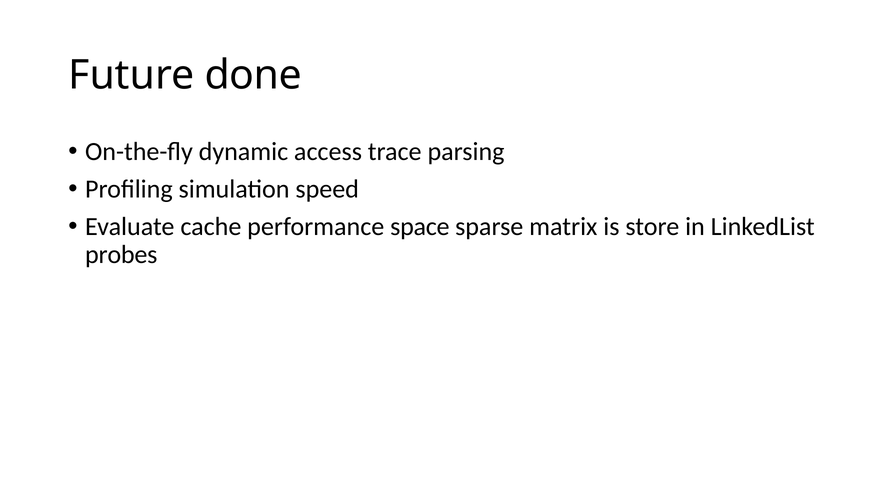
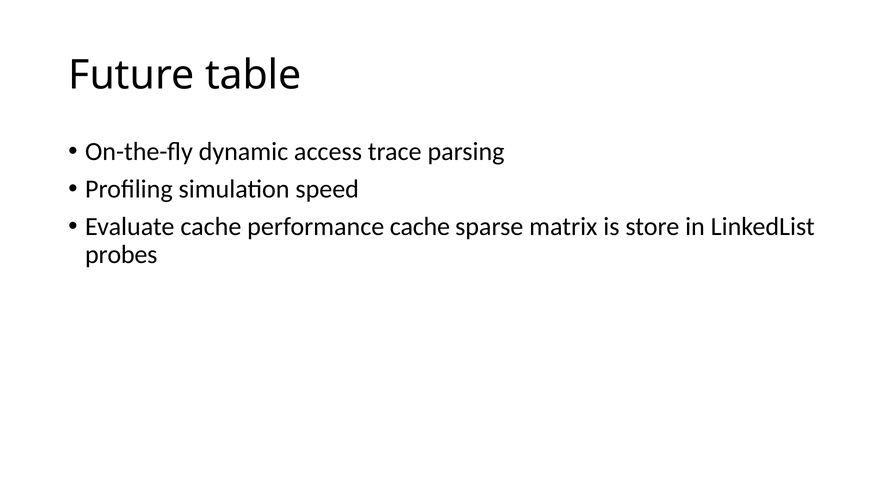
done: done -> table (253, 75)
performance space: space -> cache (420, 227)
